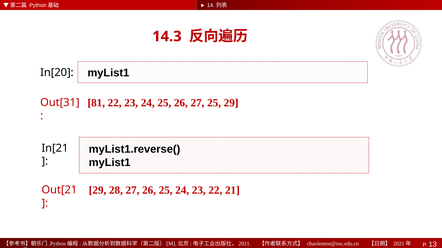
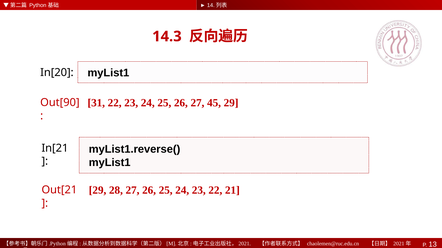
81: 81 -> 31 (96, 103)
27 25: 25 -> 45 (214, 103)
Out[31: Out[31 -> Out[90 (60, 103)
